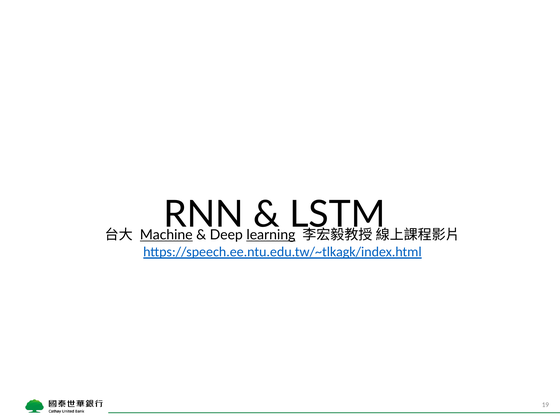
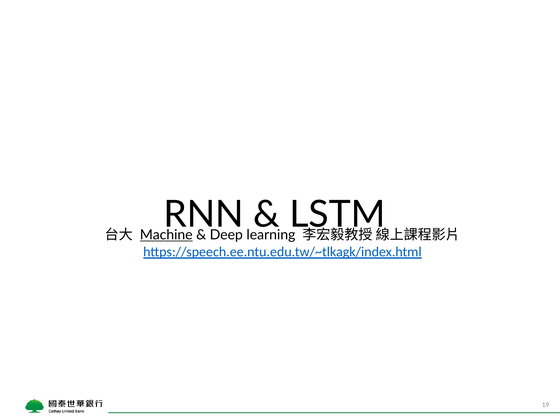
learning underline: present -> none (271, 235)
